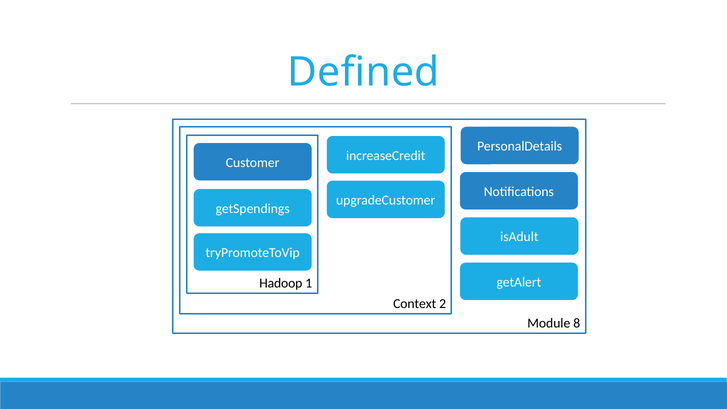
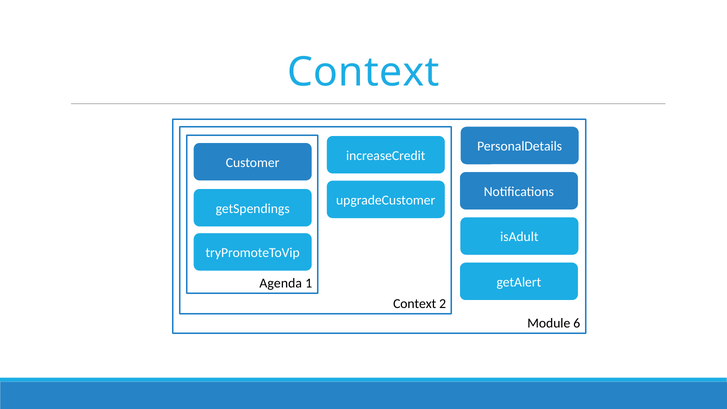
Defined: Defined -> Context (363, 72)
Hadoop: Hadoop -> Agenda (281, 283)
8: 8 -> 6 (577, 323)
